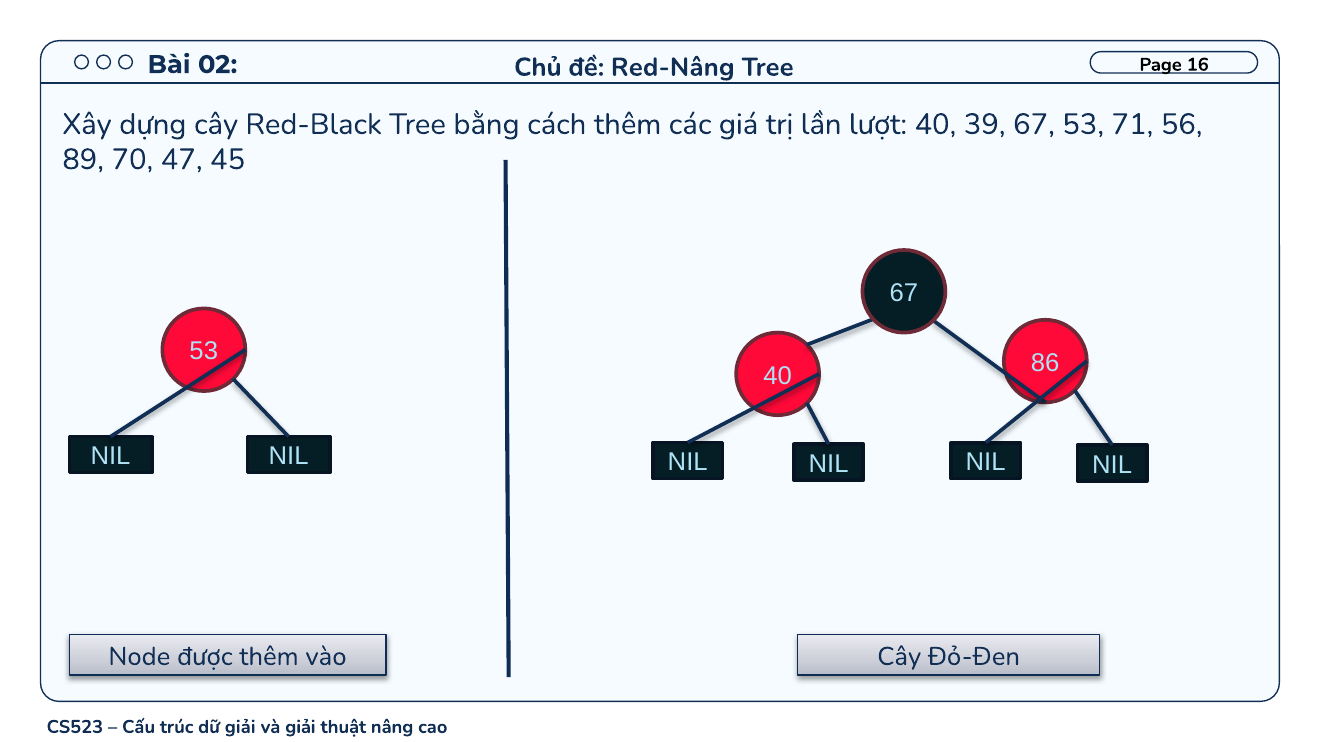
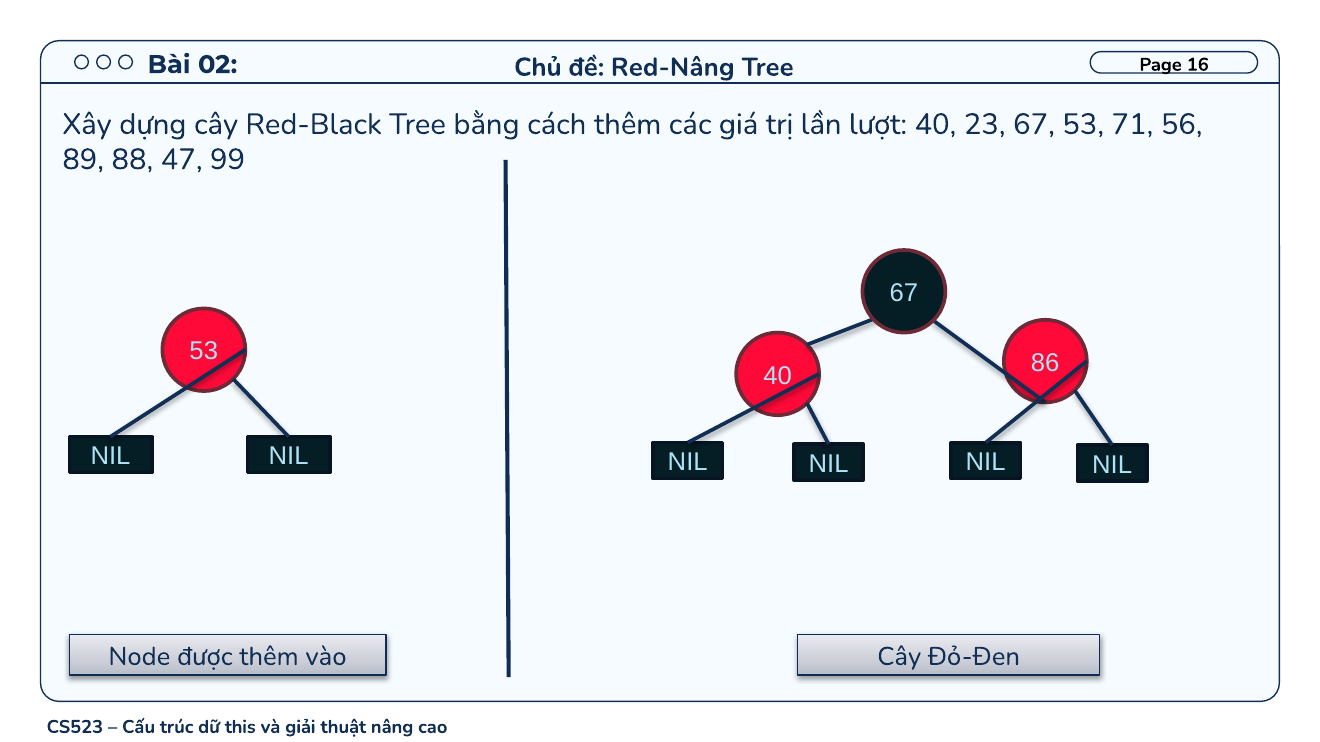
39: 39 -> 23 (985, 124)
70: 70 -> 88 (132, 160)
45: 45 -> 99 (228, 160)
dữ giải: giải -> this (240, 727)
